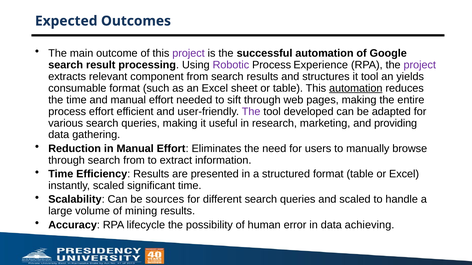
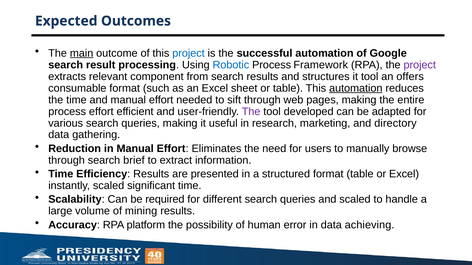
main underline: none -> present (82, 53)
project colour: purple -> blue (188, 53)
Robotic colour: purple -> blue (231, 65)
Experience: Experience -> Framework (321, 65)
yields: yields -> offers (410, 77)
providing: providing -> directory (395, 123)
search from: from -> brief (134, 160)
sources: sources -> required (165, 200)
lifecycle: lifecycle -> platform (146, 225)
